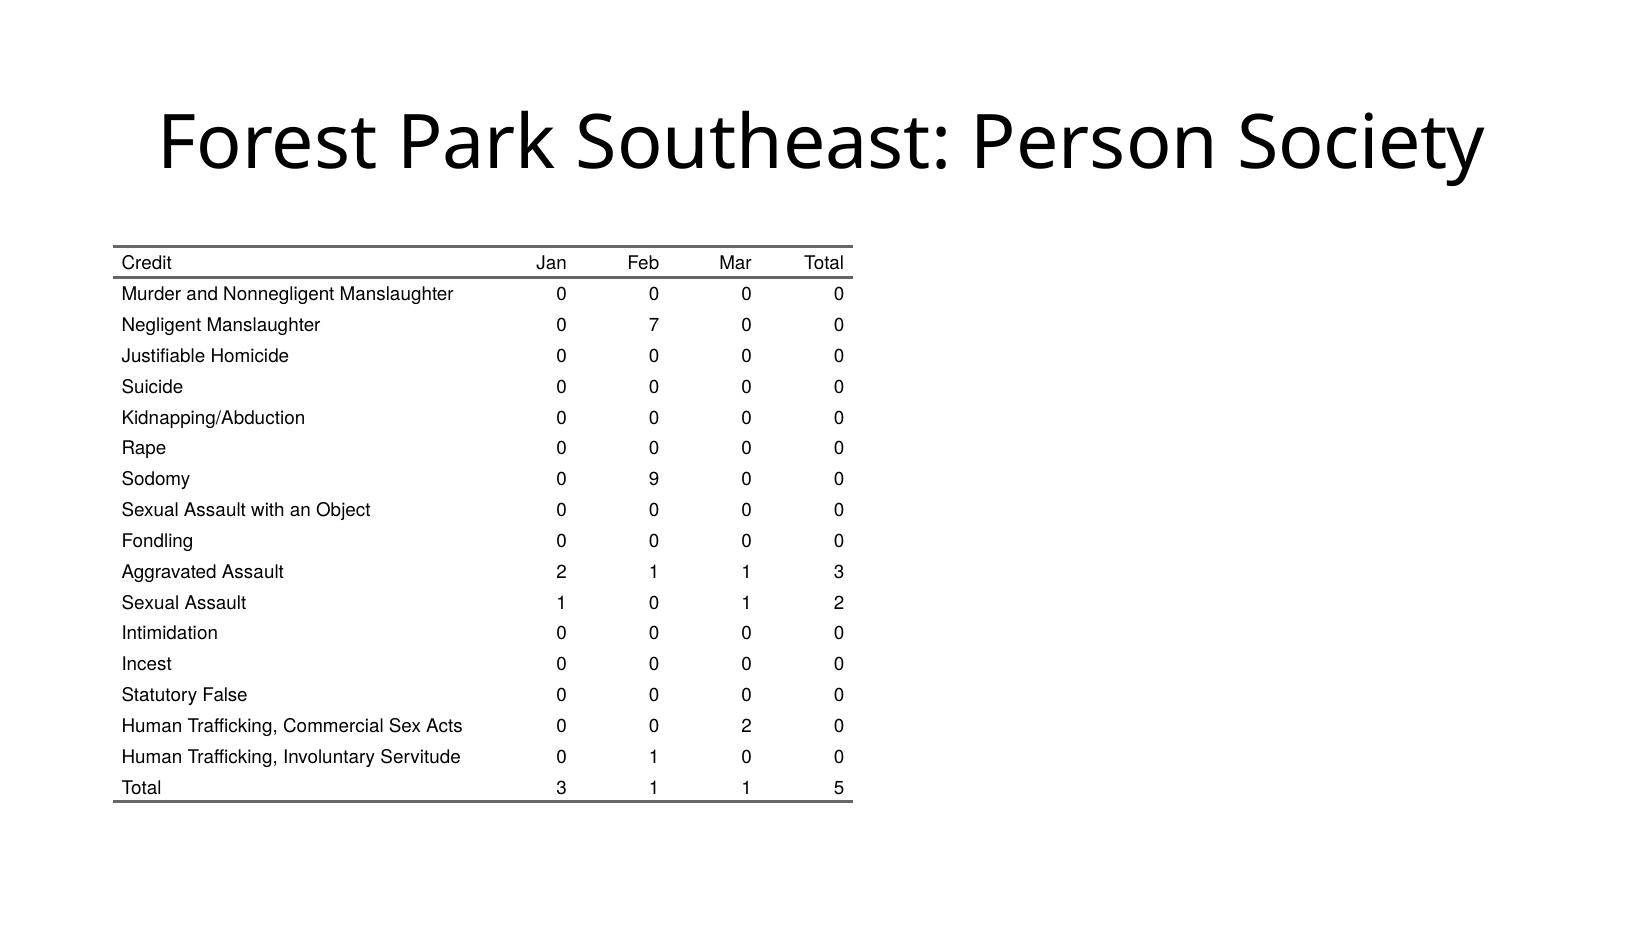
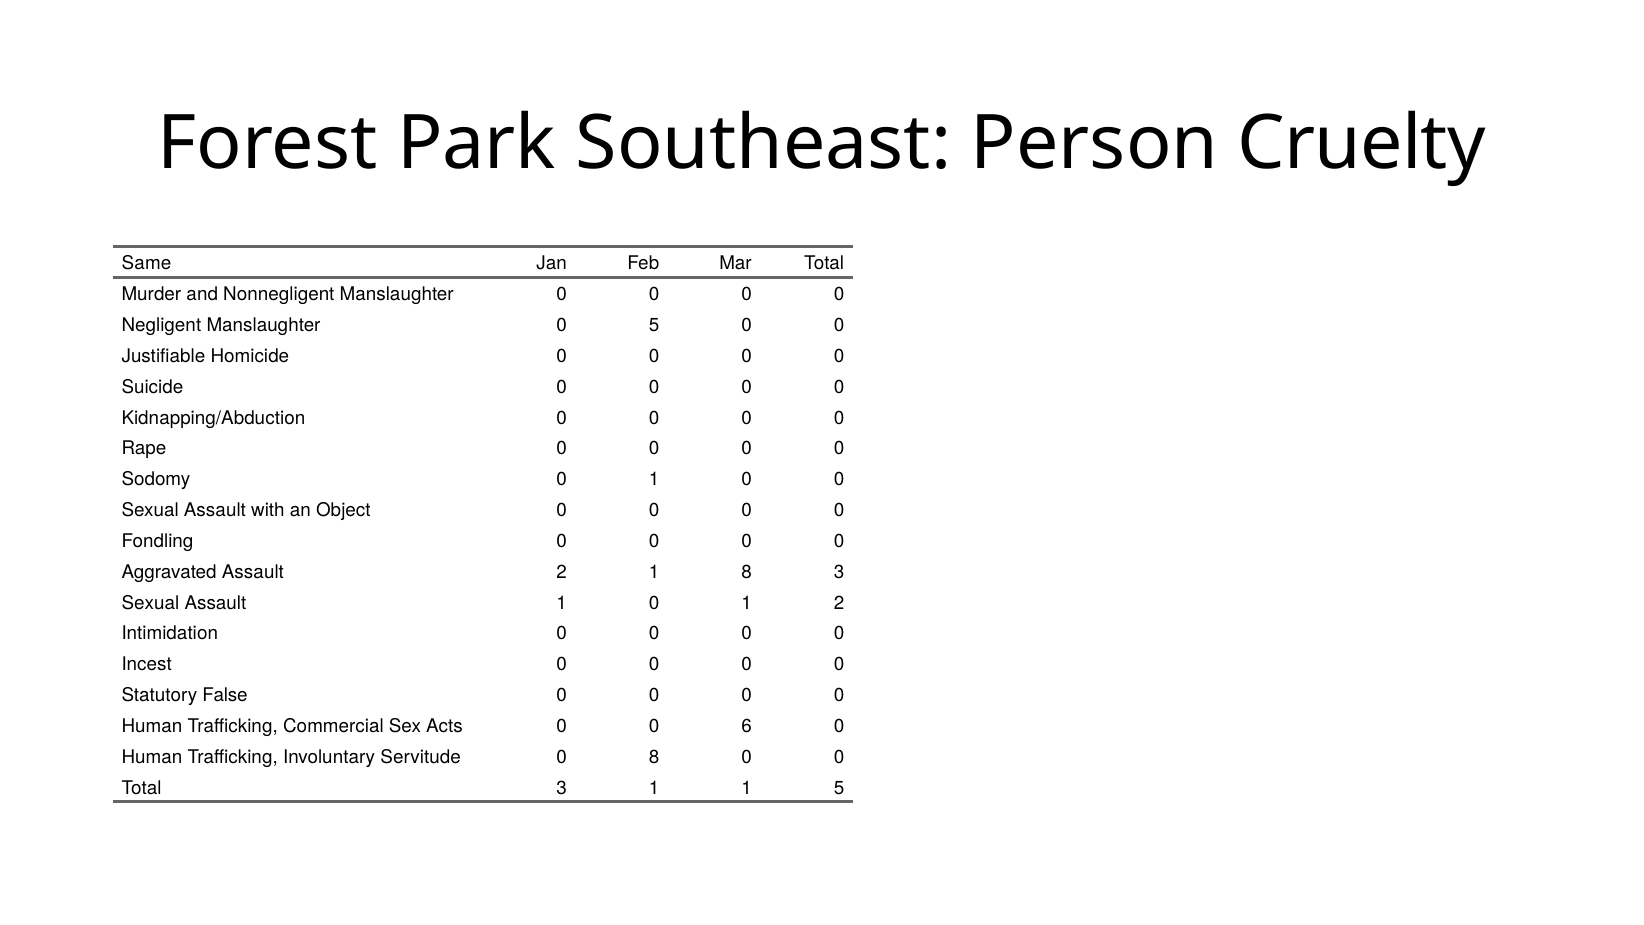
Society: Society -> Cruelty (1362, 144)
Credit: Credit -> Same (147, 264)
0 7: 7 -> 5 (654, 325)
Sodomy 0 9: 9 -> 1 (654, 479)
2 1 1: 1 -> 8 (747, 572)
0 2: 2 -> 6 (747, 726)
Servitude 0 1: 1 -> 8 (654, 757)
